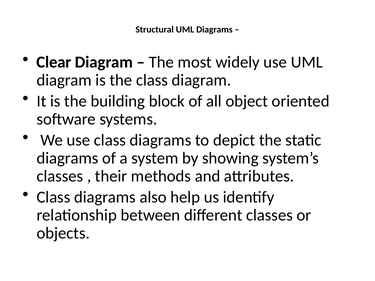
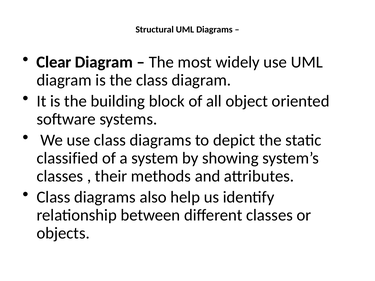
diagrams: diagrams -> classified (67, 158)
